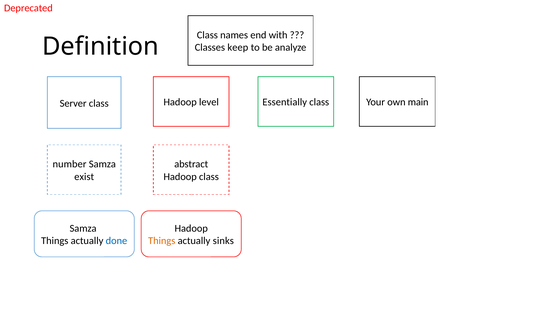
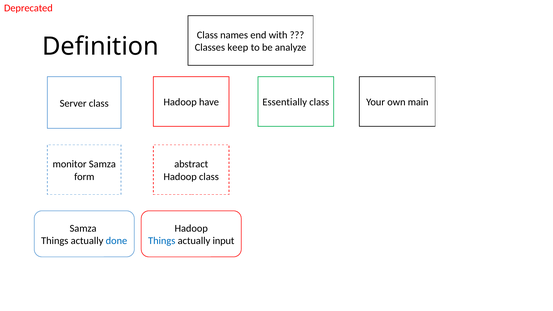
level: level -> have (209, 102)
number: number -> monitor (70, 164)
exist: exist -> form (84, 177)
Things colour: orange -> blue (162, 241)
sinks: sinks -> input (223, 241)
